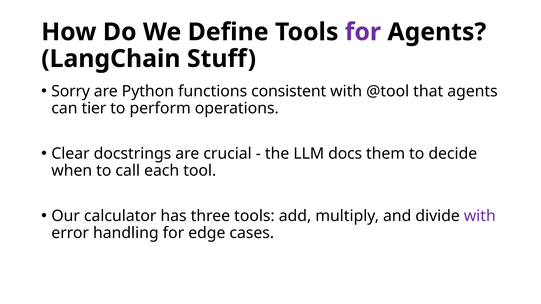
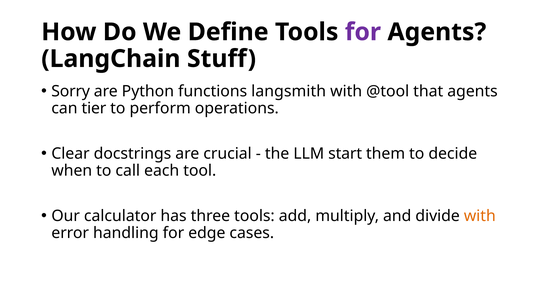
consistent: consistent -> langsmith (289, 91)
docs: docs -> start (345, 154)
with colour: purple -> orange (480, 216)
